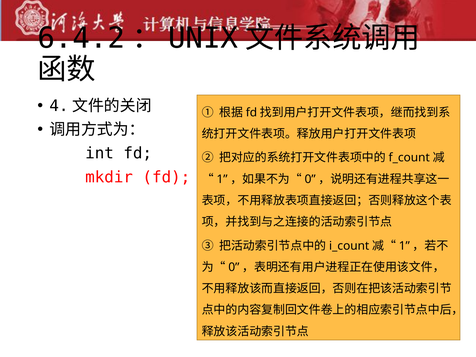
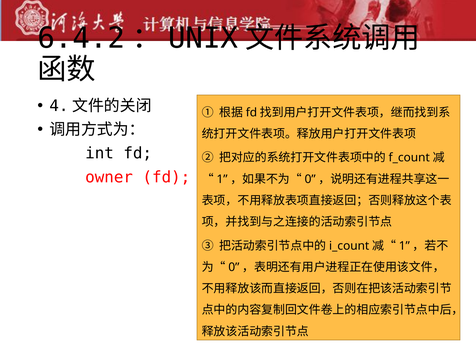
mkdir: mkdir -> owner (109, 177)
